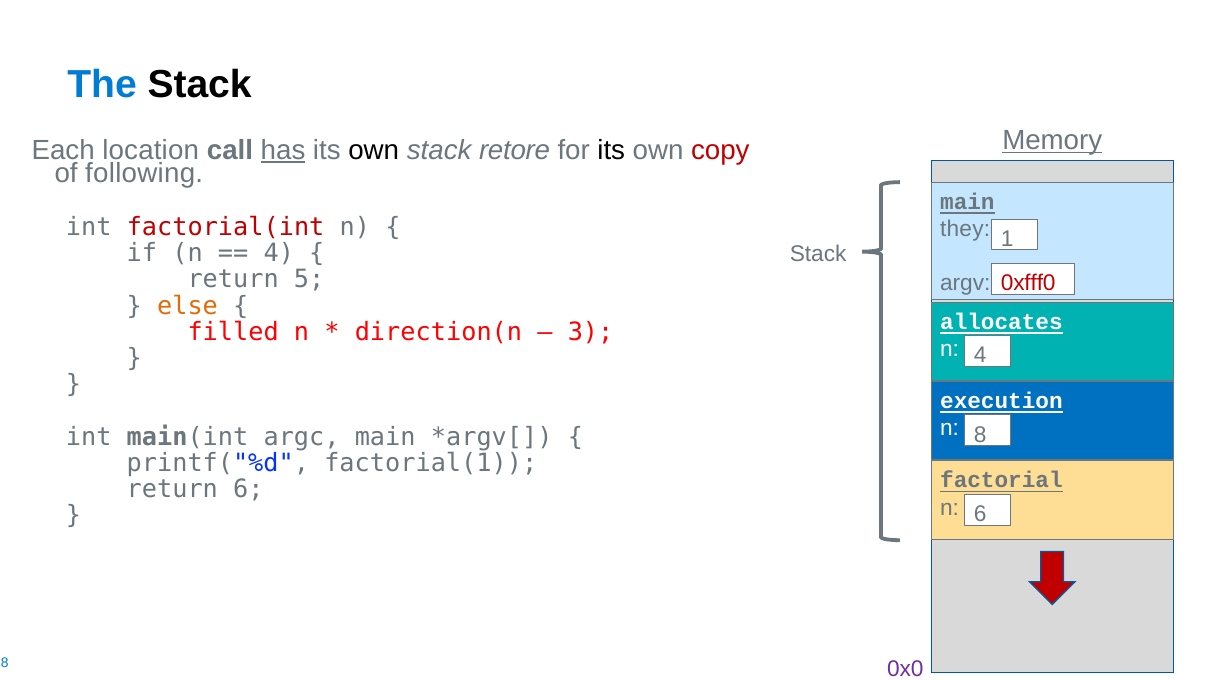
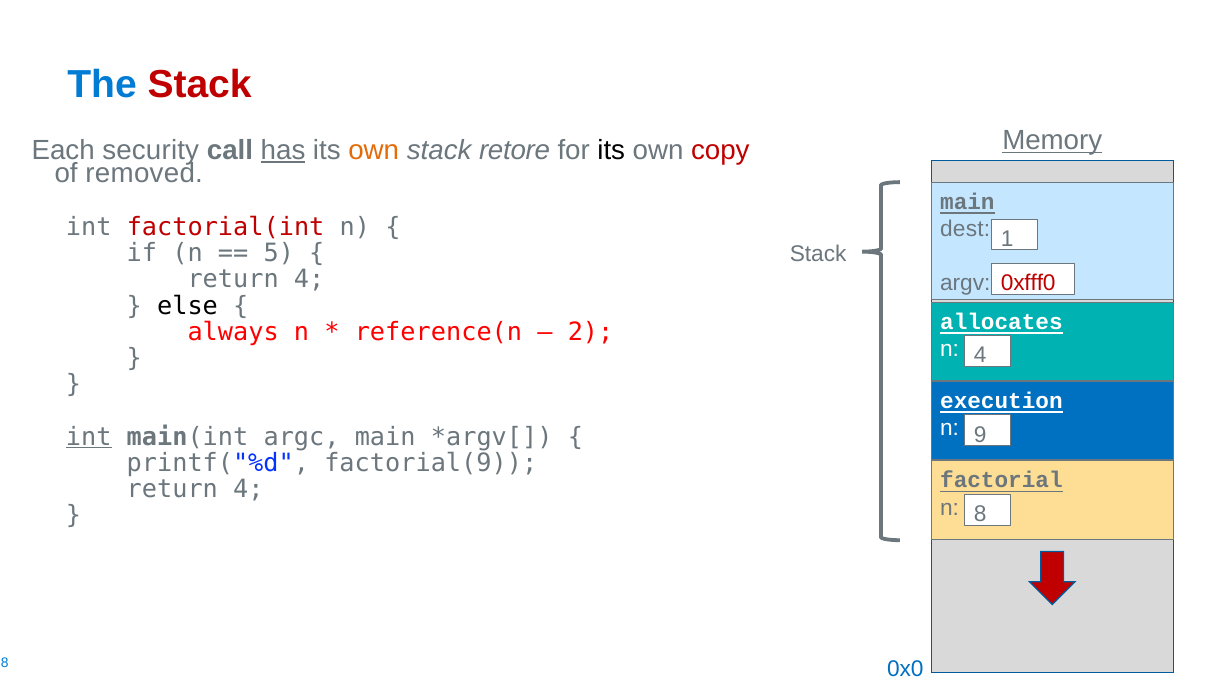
Stack colour: black -> red (200, 84)
location: location -> security (151, 150)
own colour: black -> orange (374, 150)
following: following -> removed (144, 174)
they: they -> dest (965, 229)
4: 4 -> 5 (279, 254)
5: 5 -> 4 (309, 280)
else colour: orange -> black (188, 306)
filled: filled -> always (233, 332)
direction(n: direction(n -> reference(n (438, 332)
3: 3 -> 2 (591, 332)
8: 8 -> 9 (980, 435)
int underline: none -> present (89, 437)
factorial(1: factorial(1 -> factorial(9 (431, 463)
6: 6 -> 4 (248, 490)
n 6: 6 -> 8 (980, 514)
0x0 colour: purple -> blue (905, 670)
